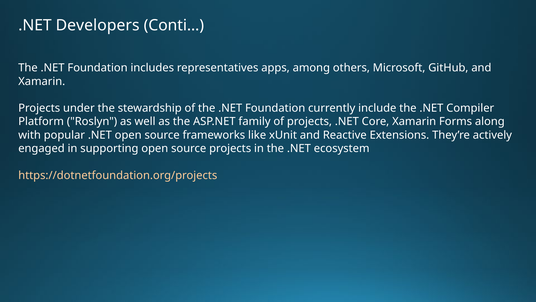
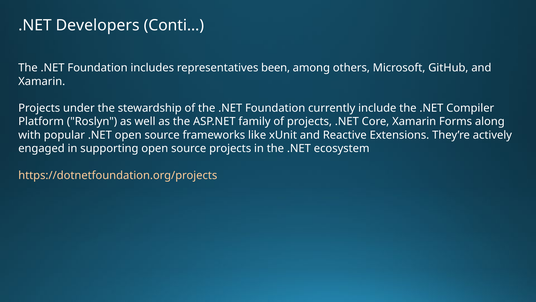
apps: apps -> been (276, 68)
